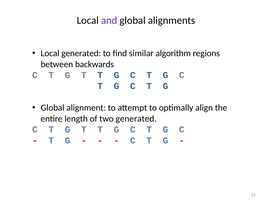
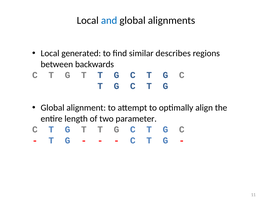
and colour: purple -> blue (109, 20)
algorithm: algorithm -> describes (173, 53)
two generated: generated -> parameter (136, 119)
